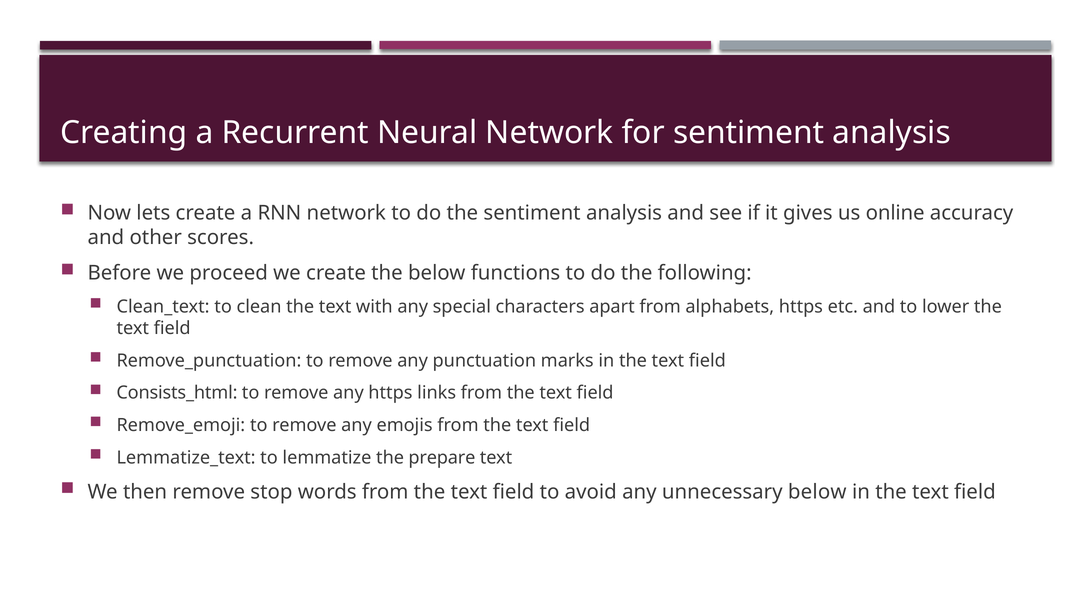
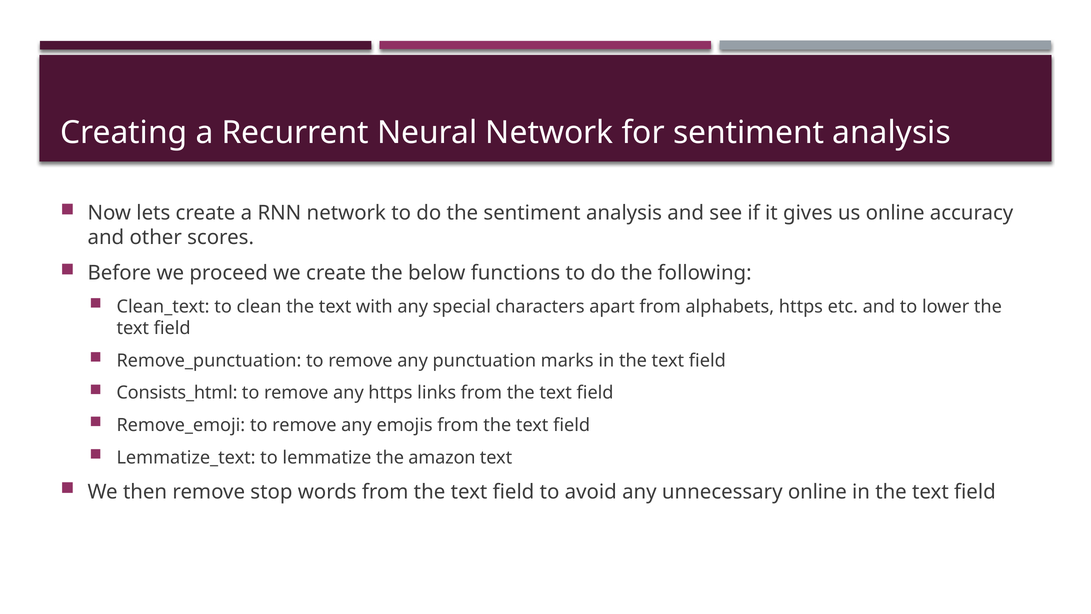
prepare: prepare -> amazon (442, 457)
unnecessary below: below -> online (817, 492)
